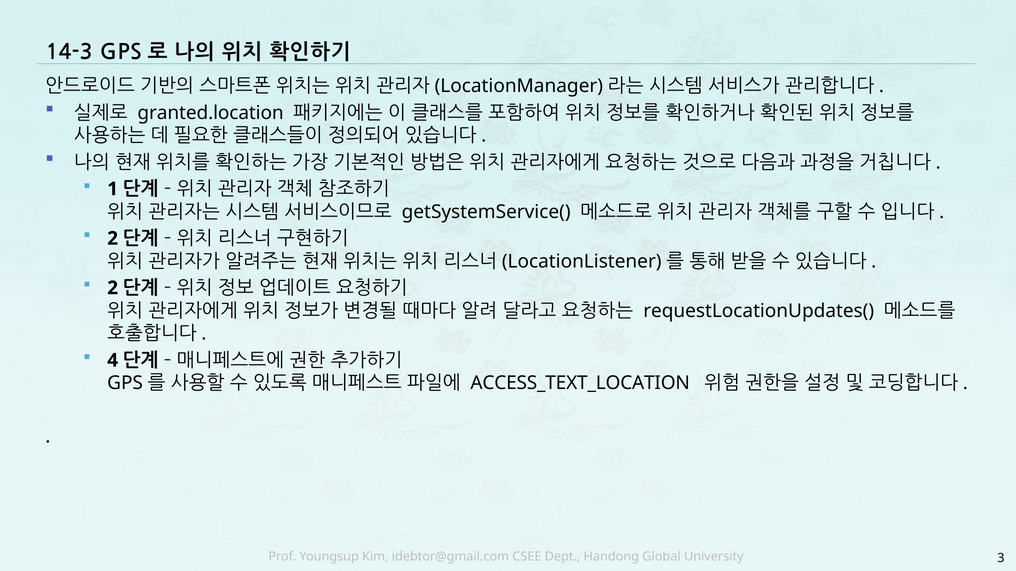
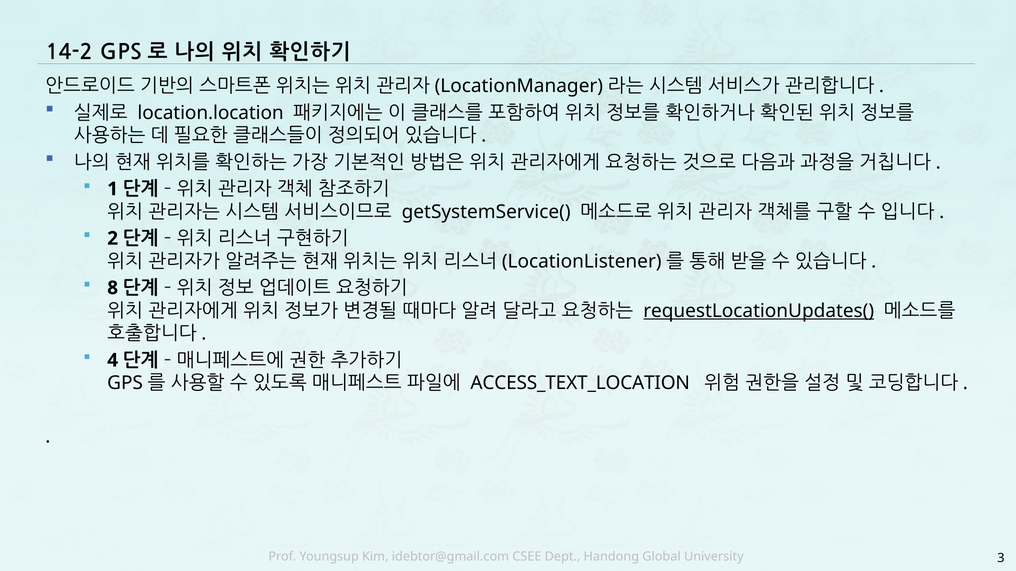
14-3: 14-3 -> 14-2 (69, 52)
granted.location: granted.location -> location.location (211, 113)
2: 2 -> 8 (113, 288)
requestLocationUpdates( underline: none -> present (759, 311)
